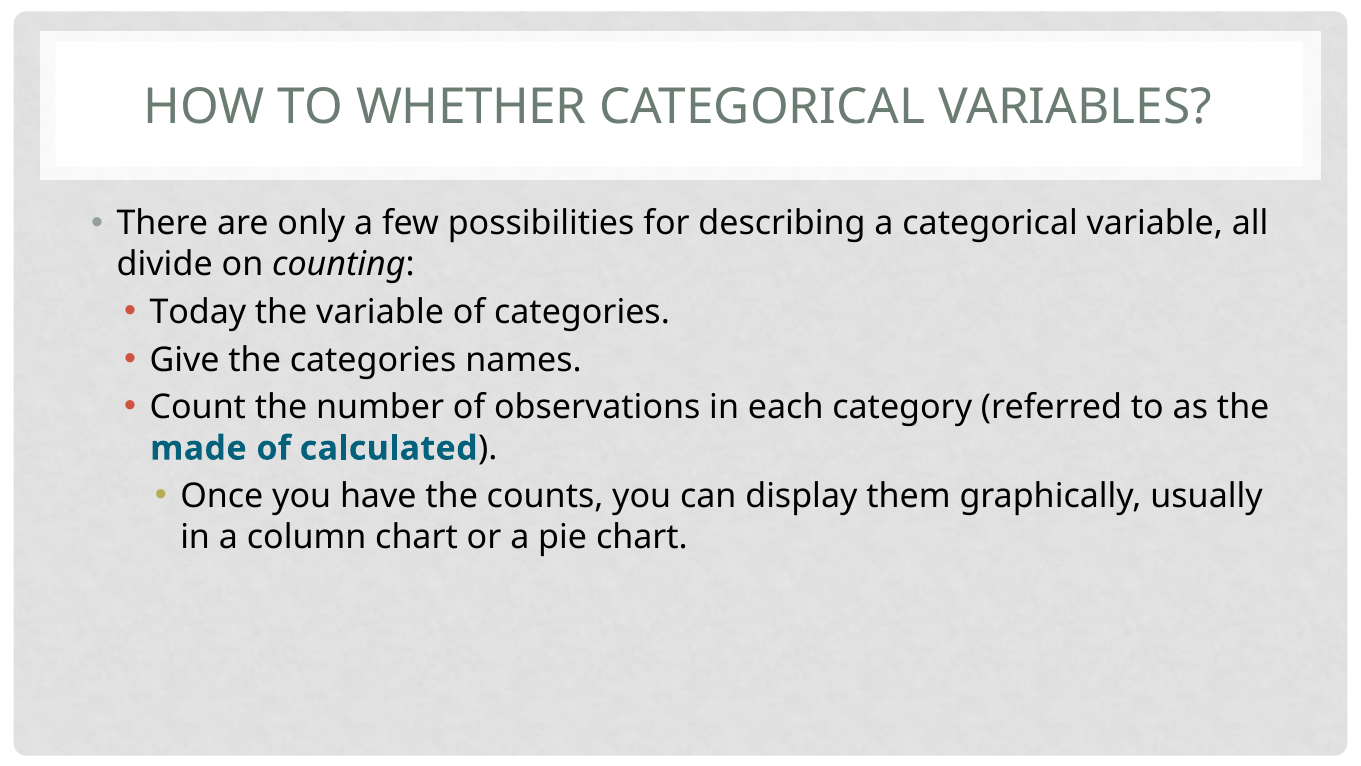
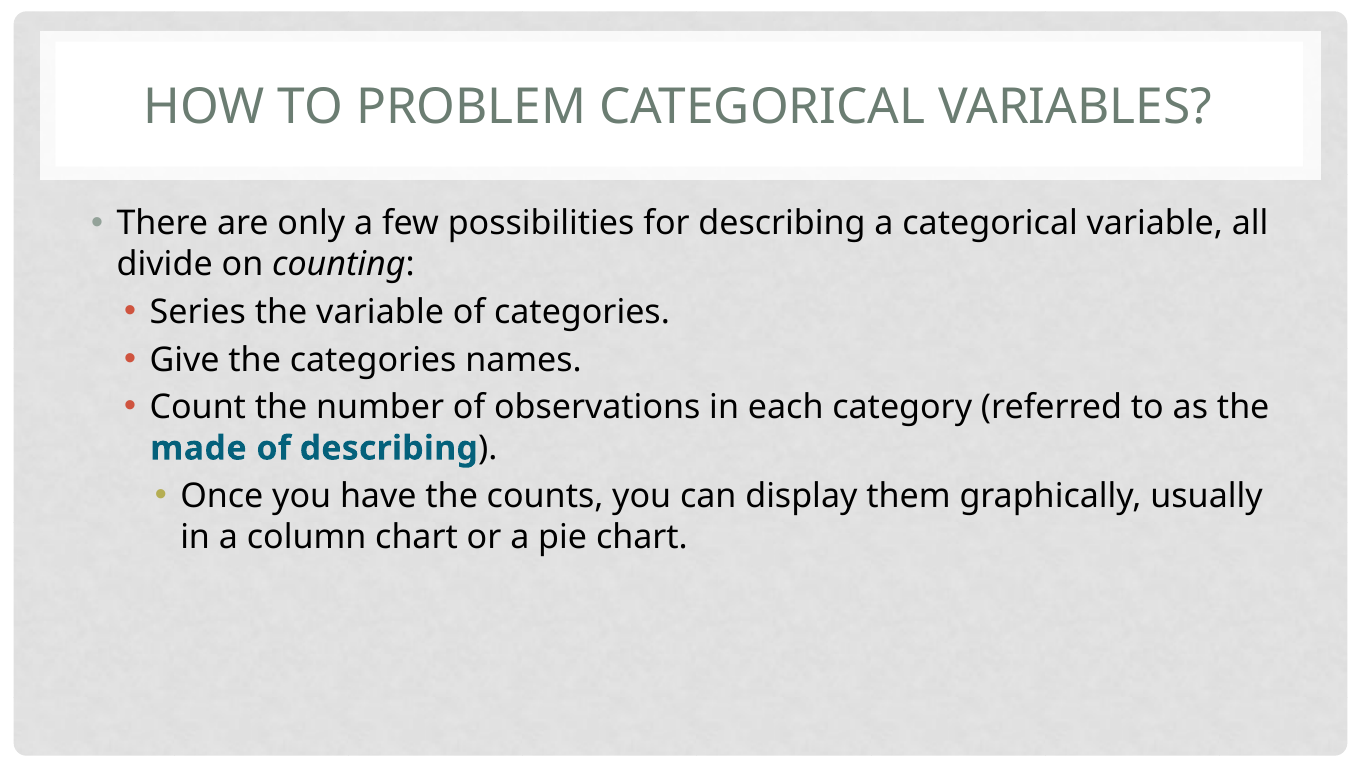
WHETHER: WHETHER -> PROBLEM (471, 107)
Today: Today -> Series (198, 312)
of calculated: calculated -> describing (389, 448)
